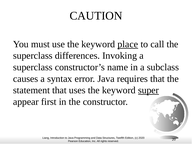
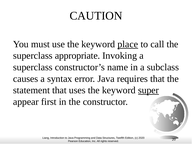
differences: differences -> appropriate (77, 56)
